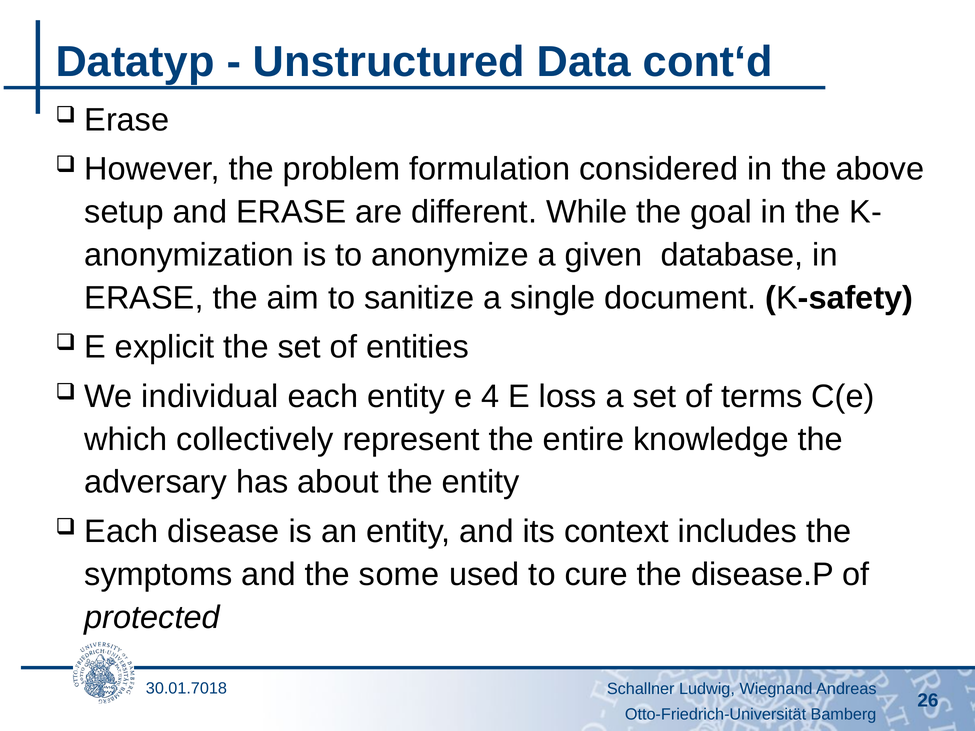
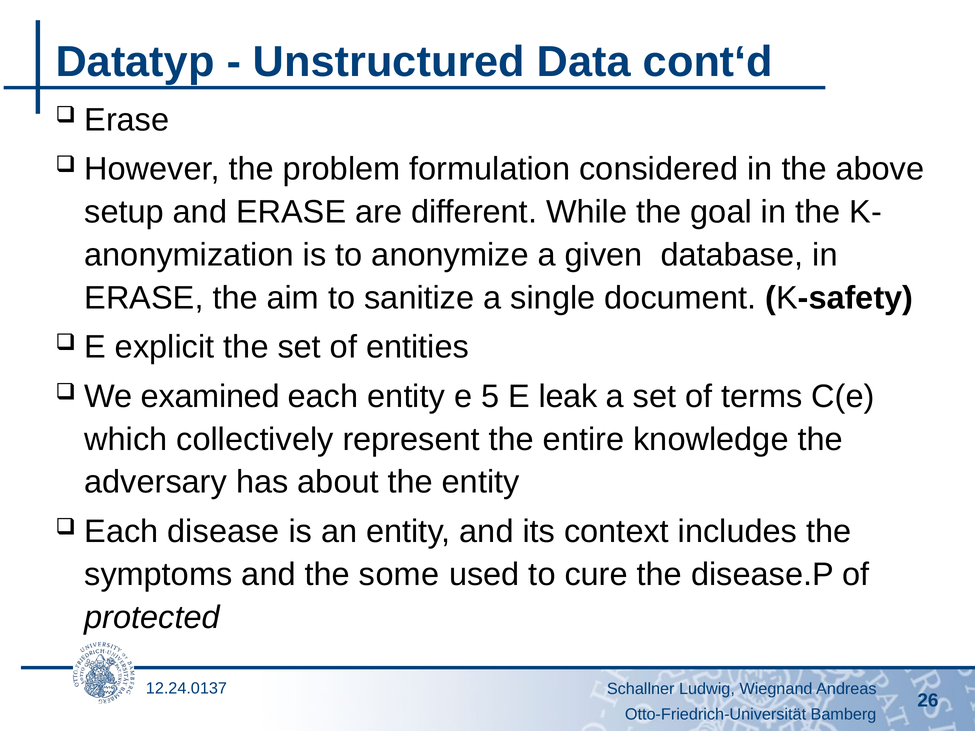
individual: individual -> examined (210, 397)
4: 4 -> 5 (490, 397)
loss: loss -> leak (568, 397)
30.01.7018: 30.01.7018 -> 12.24.0137 (186, 689)
